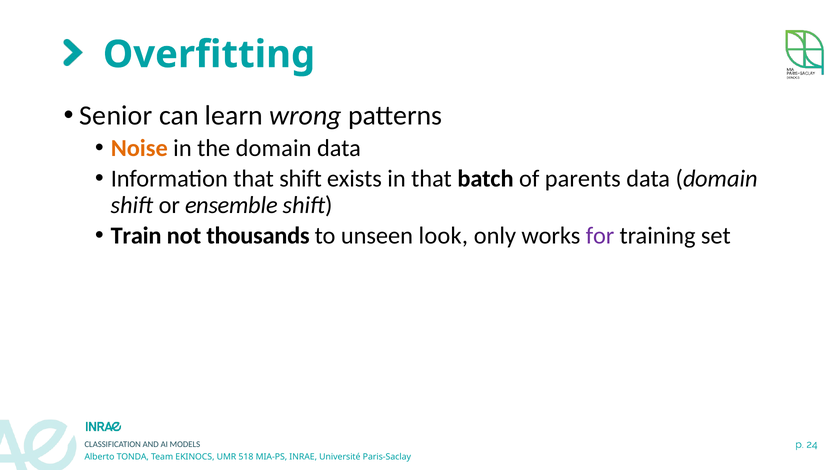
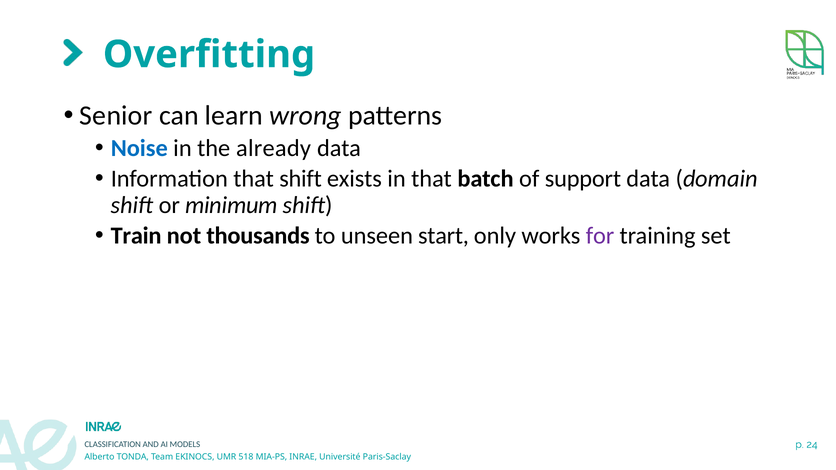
Noise colour: orange -> blue (139, 148)
the domain: domain -> already (274, 148)
parents: parents -> support (583, 179)
ensemble: ensemble -> minimum (231, 205)
look: look -> start (443, 236)
